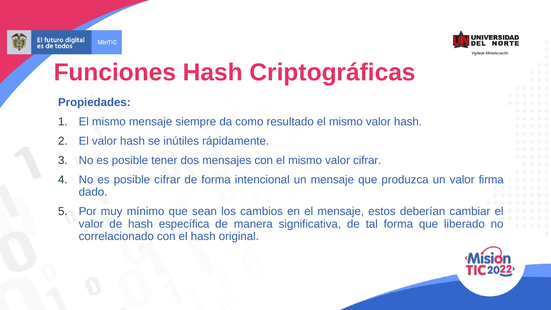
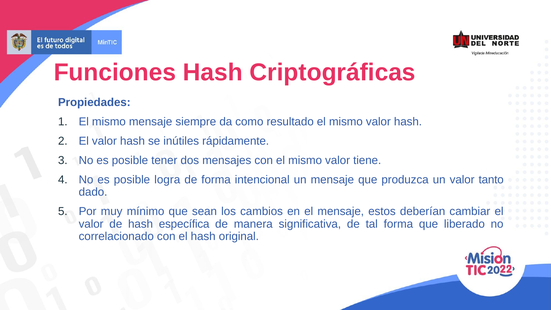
valor cifrar: cifrar -> tiene (367, 160)
posible cifrar: cifrar -> logra (167, 180)
firma: firma -> tanto (491, 180)
